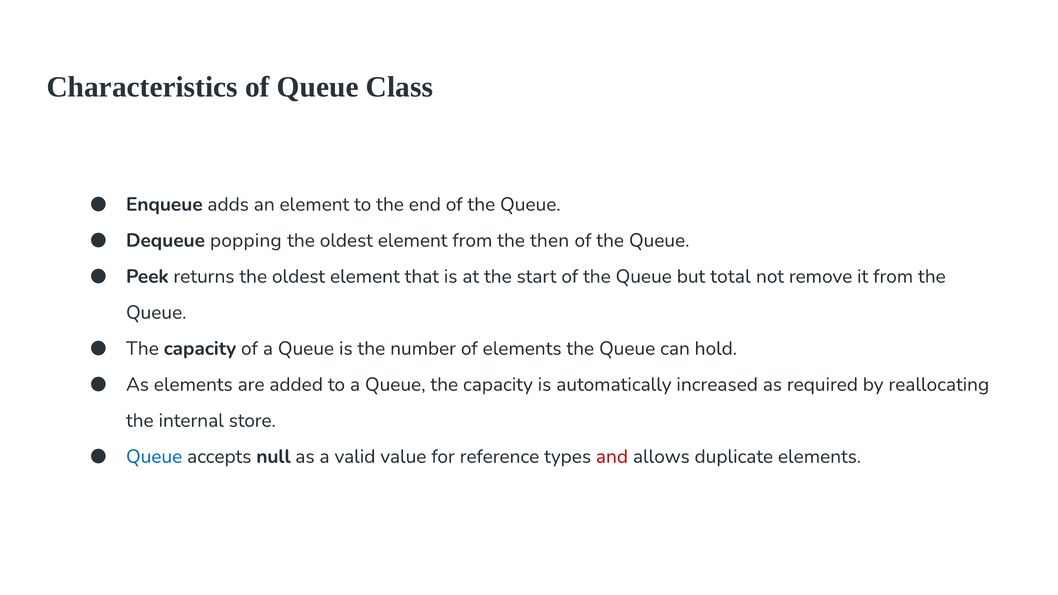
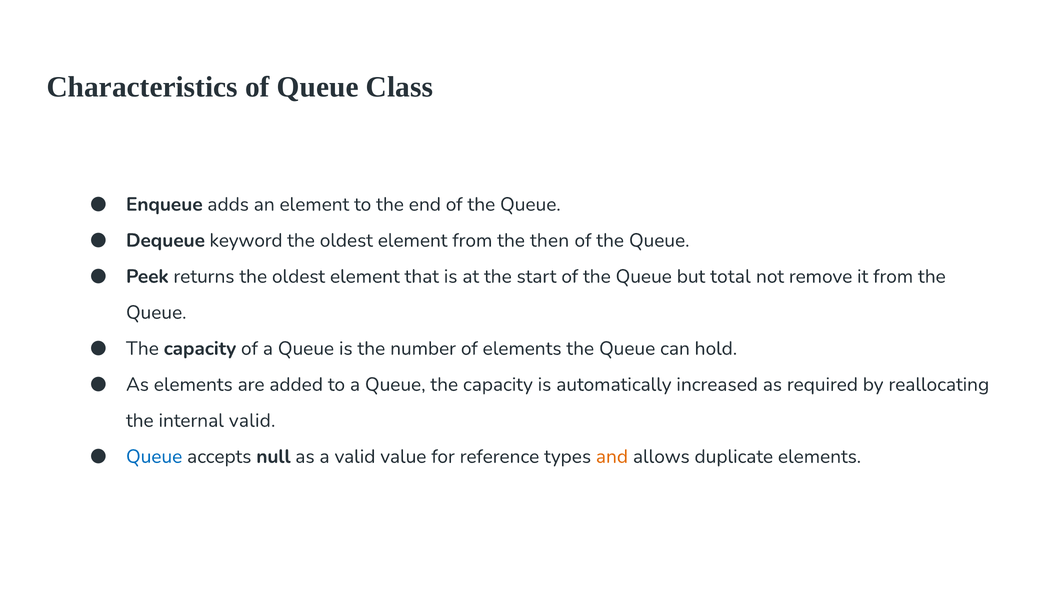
popping: popping -> keyword (246, 240)
internal store: store -> valid (252, 421)
and colour: red -> orange (612, 457)
